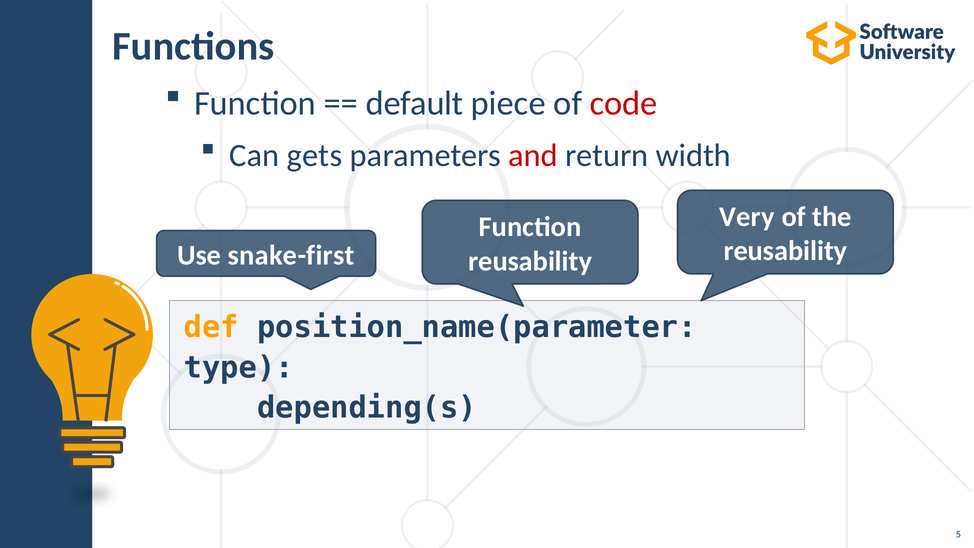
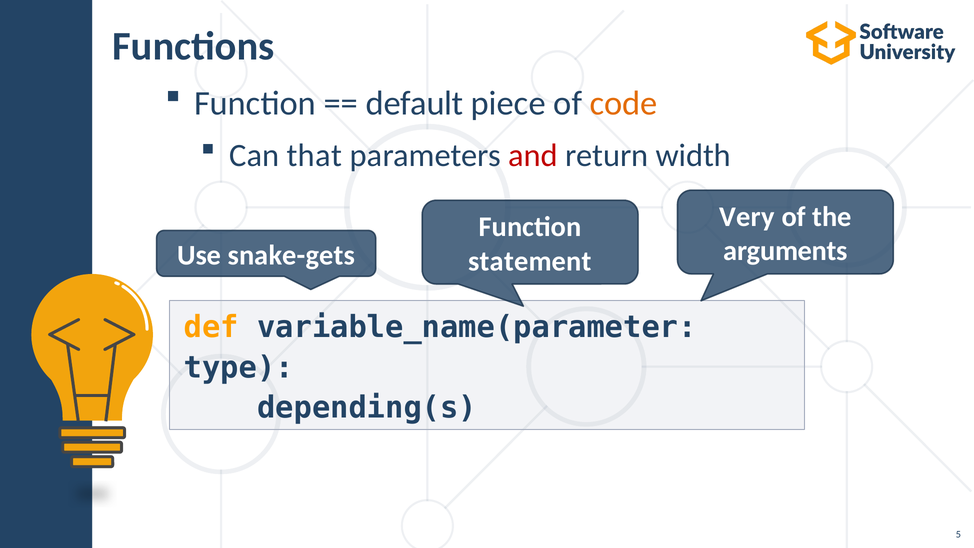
code colour: red -> orange (624, 103)
gets: gets -> that (314, 155)
reusability: reusability -> arguments (786, 251)
snake-first: snake-first -> snake-gets (291, 255)
reusability: reusability -> statement (530, 261)
position_name(parameter: position_name(parameter -> variable_name(parameter (477, 327)
